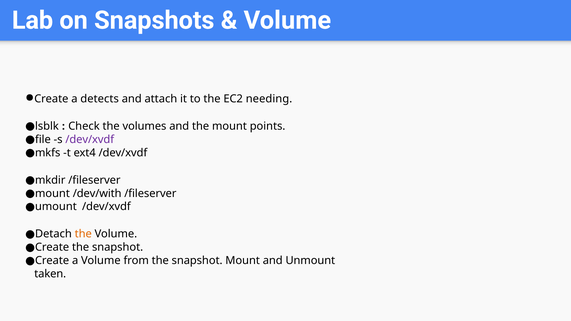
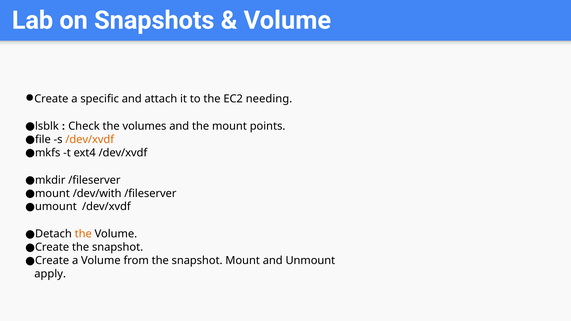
detects: detects -> specific (100, 99)
/dev/xvdf colour: purple -> orange (90, 140)
taken: taken -> apply (50, 274)
